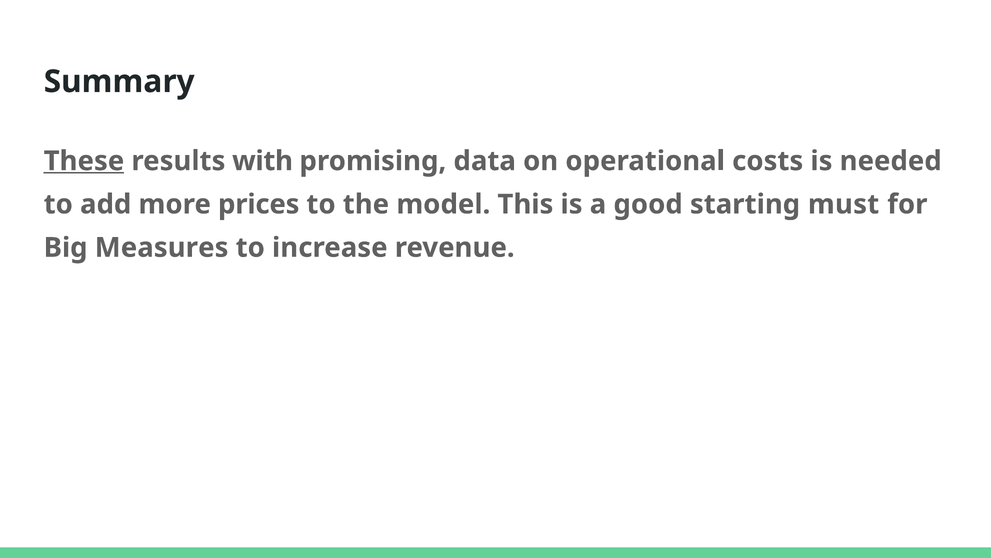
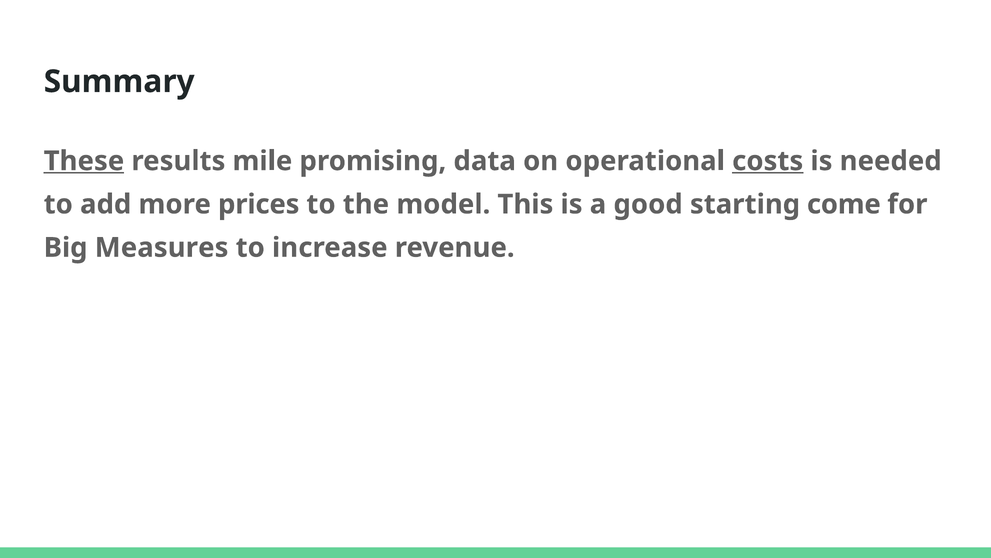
with: with -> mile (262, 161)
costs underline: none -> present (768, 161)
must: must -> come (844, 204)
